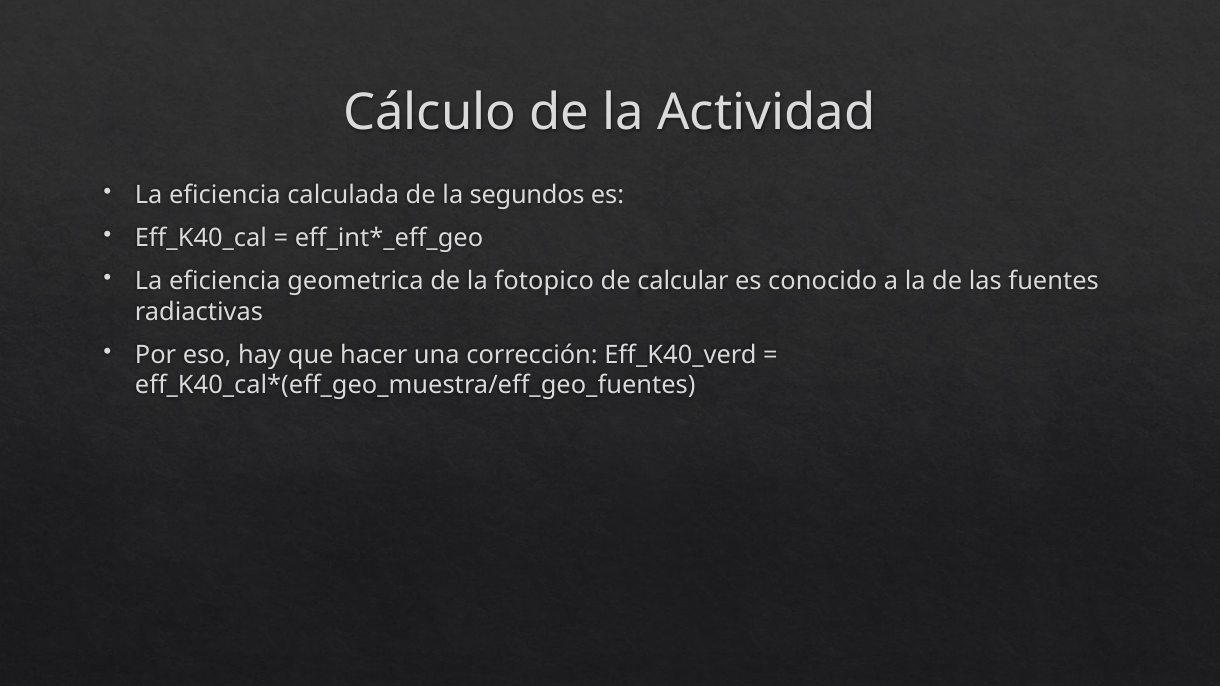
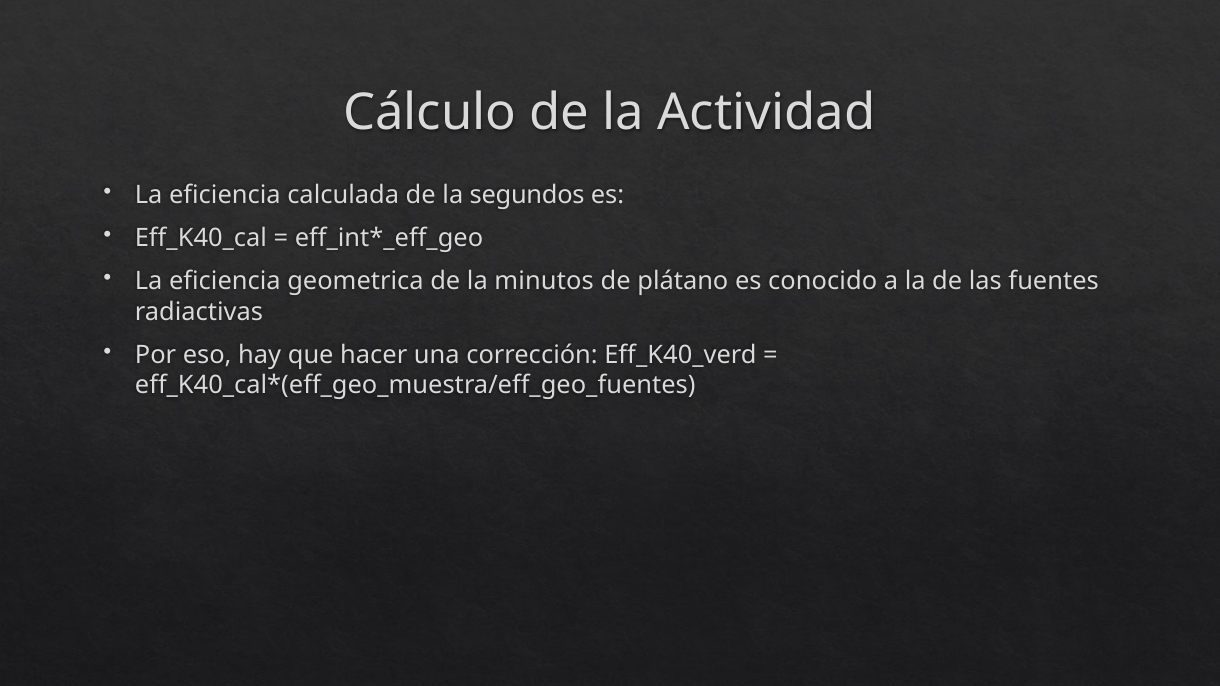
fotopico: fotopico -> minutos (544, 281)
calcular: calcular -> plátano (683, 281)
